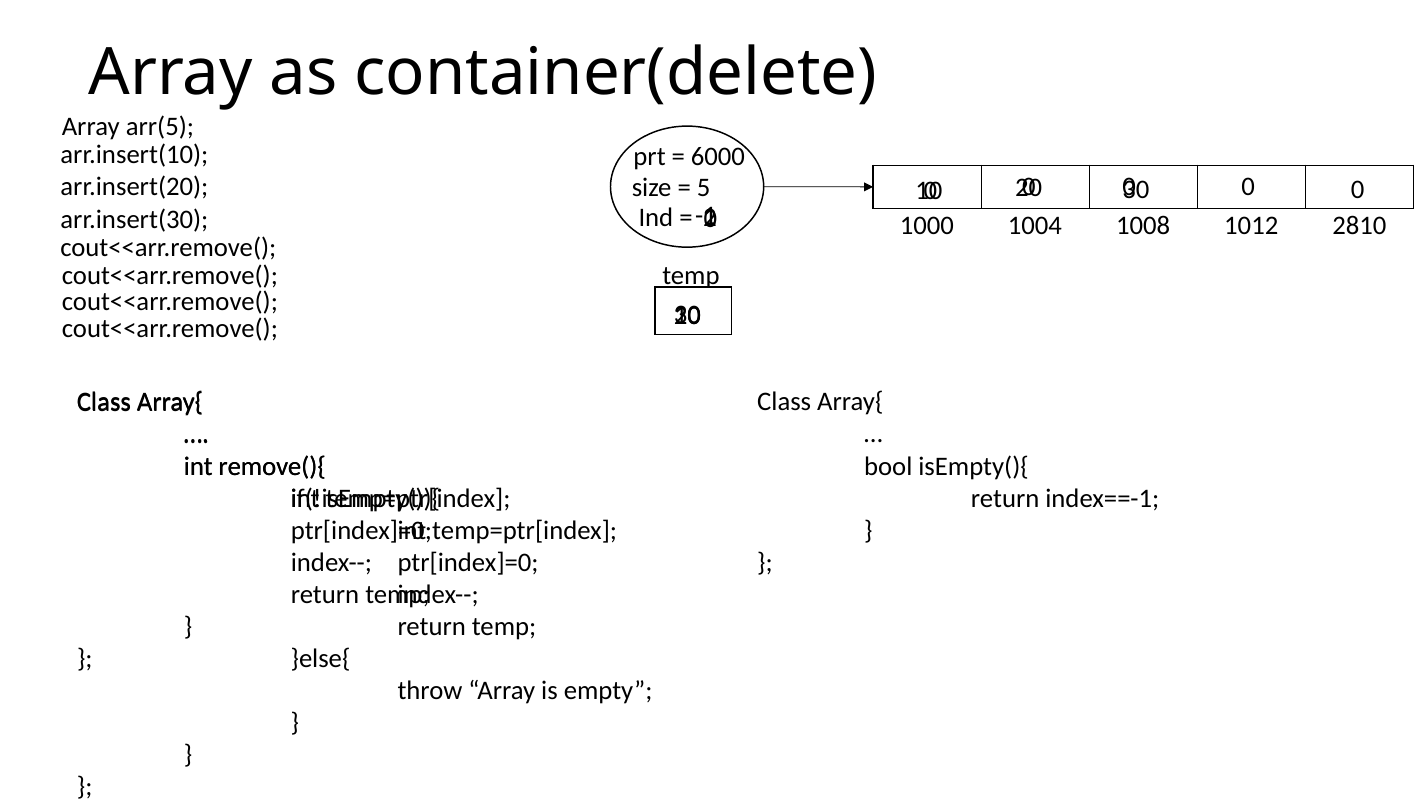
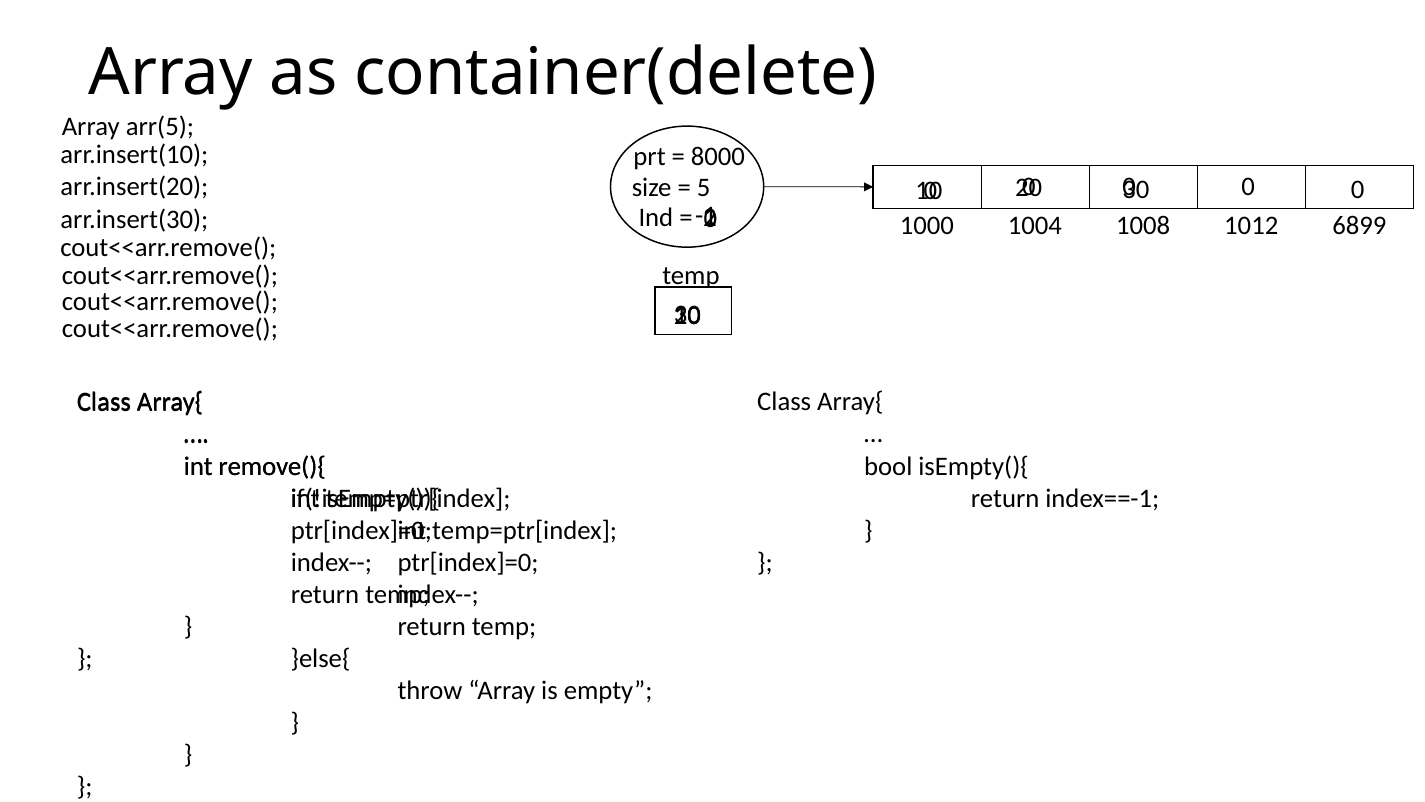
6000: 6000 -> 8000 (718, 156)
2810: 2810 -> 6899 (1359, 226)
